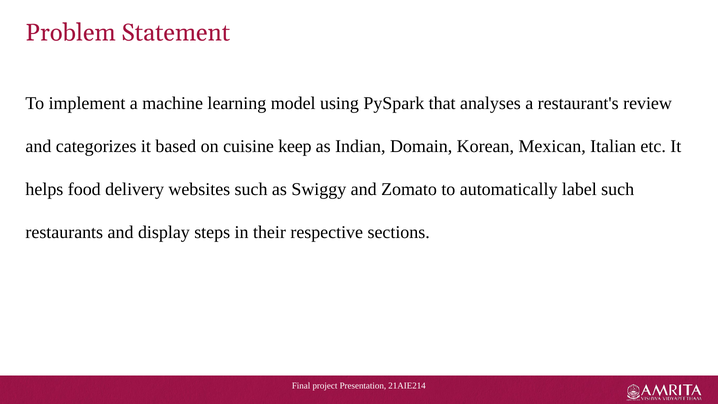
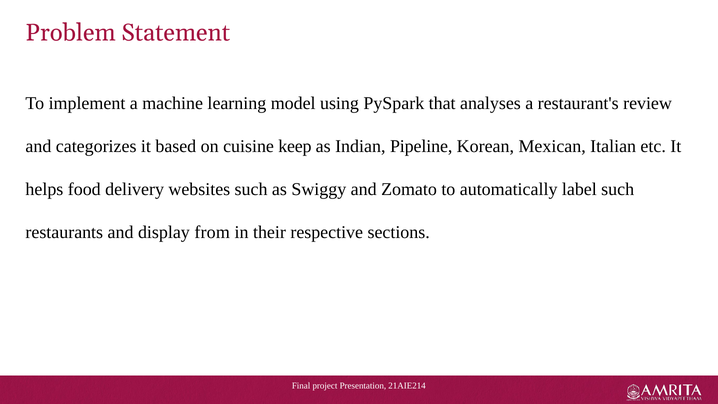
Domain: Domain -> Pipeline (421, 146)
steps: steps -> from (212, 232)
